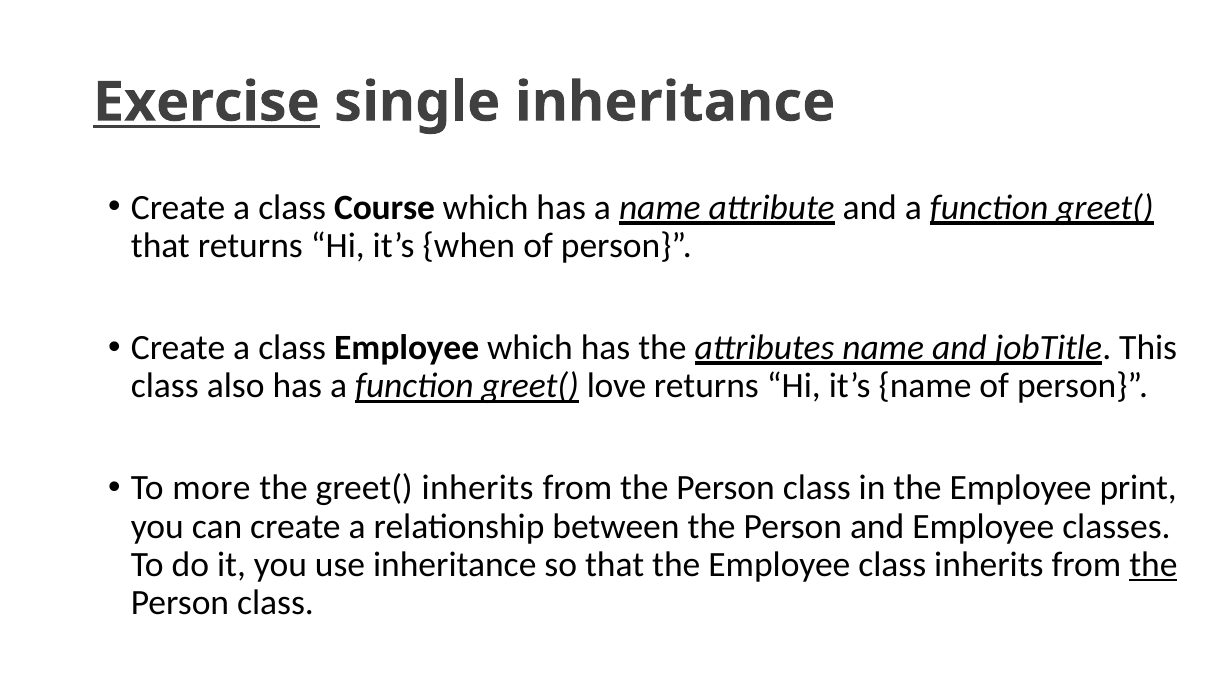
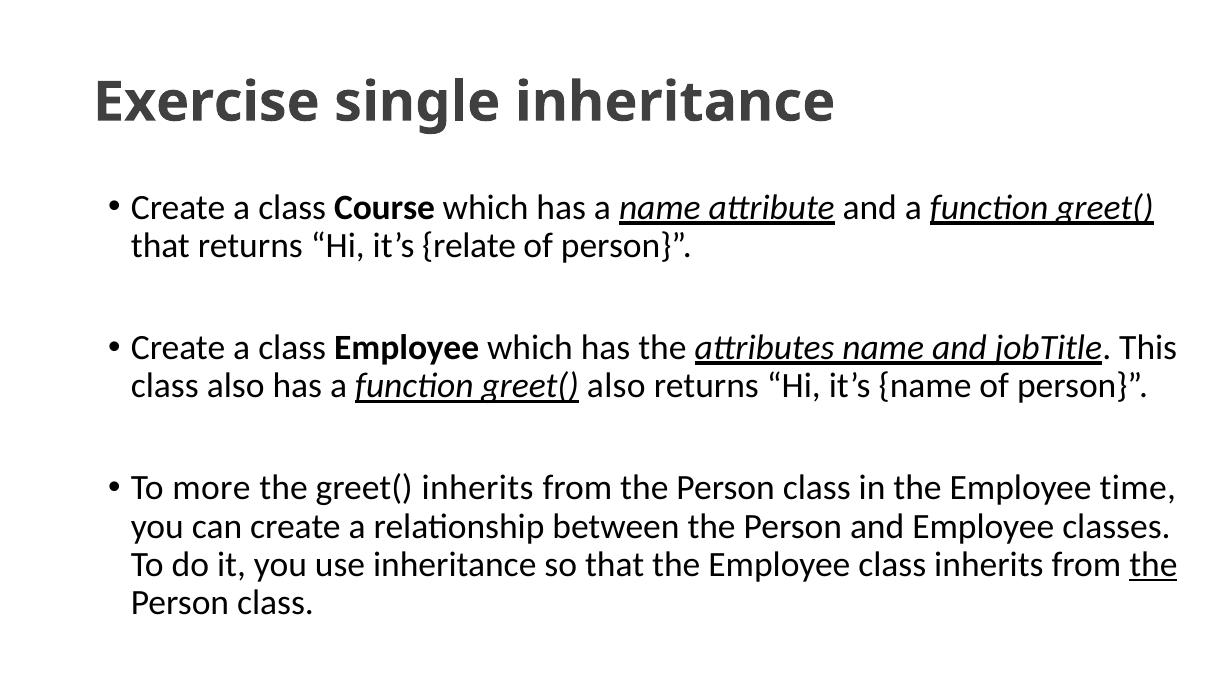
Exercise underline: present -> none (206, 102)
when: when -> relate (469, 246)
greet( love: love -> also (616, 386)
print: print -> time (1138, 488)
